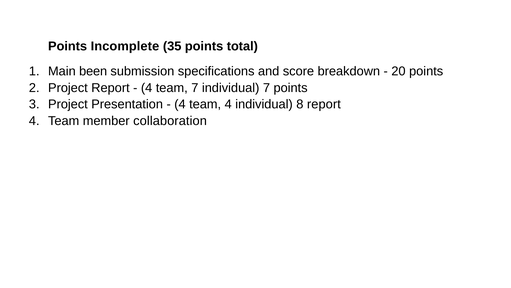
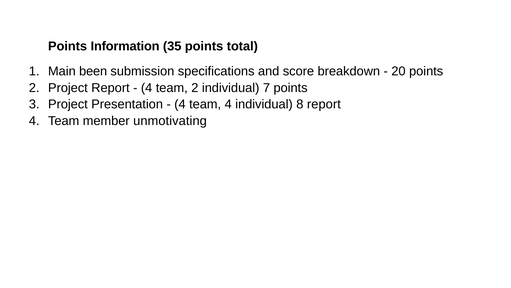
Incomplete: Incomplete -> Information (125, 46)
team 7: 7 -> 2 (195, 88)
collaboration: collaboration -> unmotivating (170, 121)
